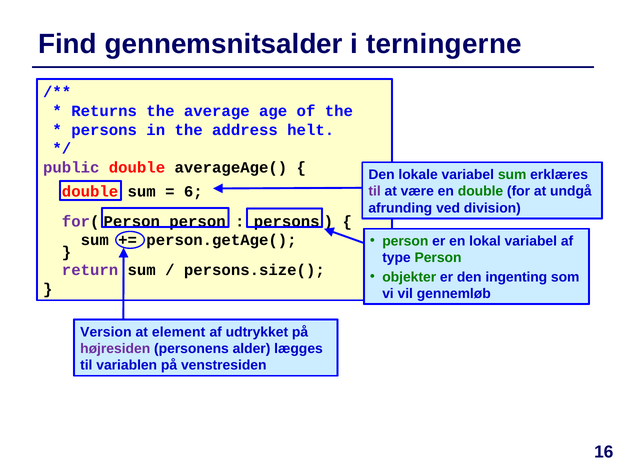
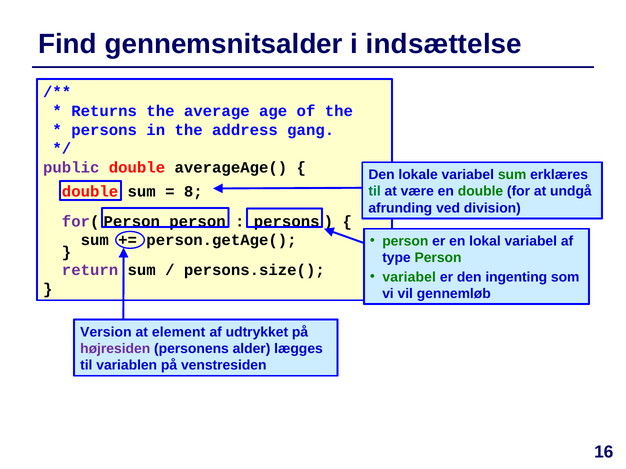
terningerne: terningerne -> indsættelse (444, 44)
helt: helt -> gang (311, 130)
til colour: purple -> green (375, 192)
6: 6 -> 8 (193, 192)
objekter: objekter -> variabel (409, 277)
